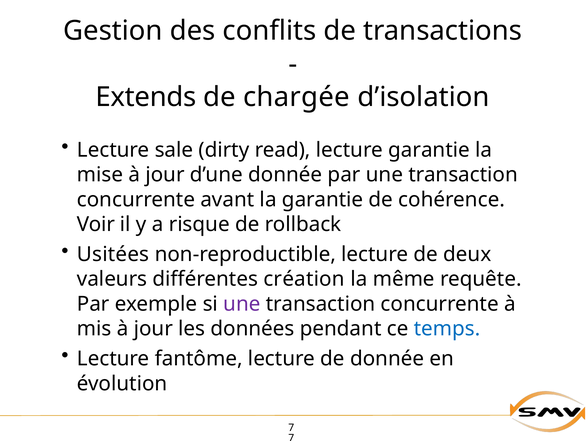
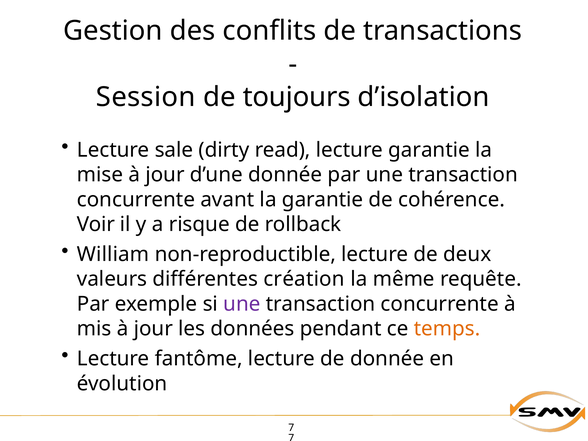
Extends: Extends -> Session (146, 97)
chargée: chargée -> toujours (297, 97)
Usitées: Usitées -> William (113, 254)
temps colour: blue -> orange (447, 329)
